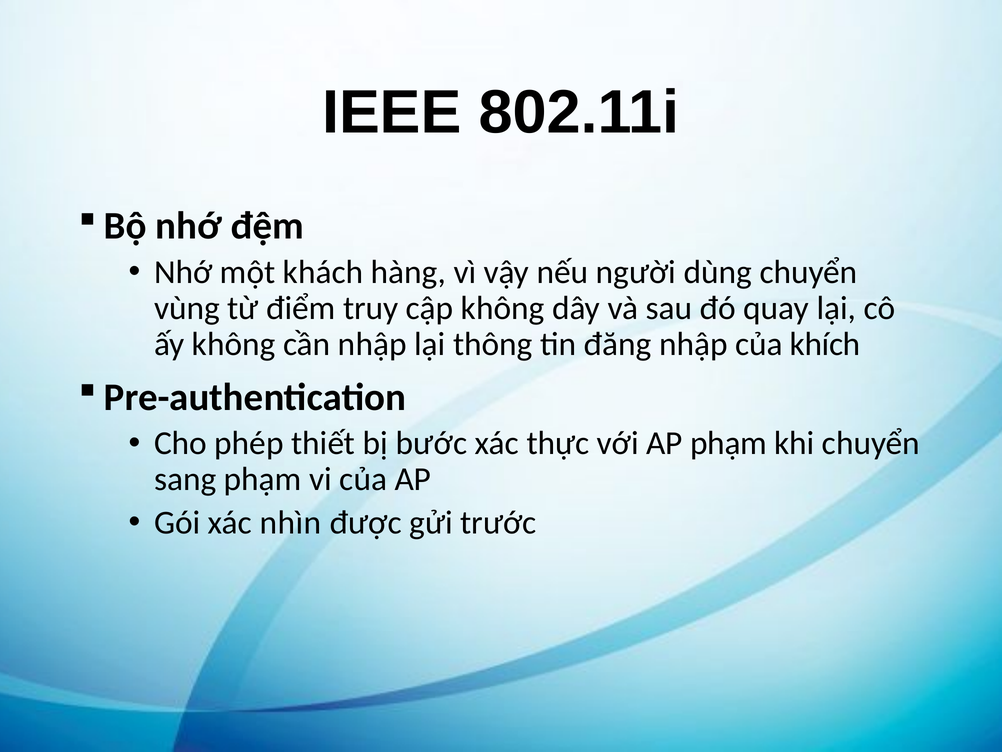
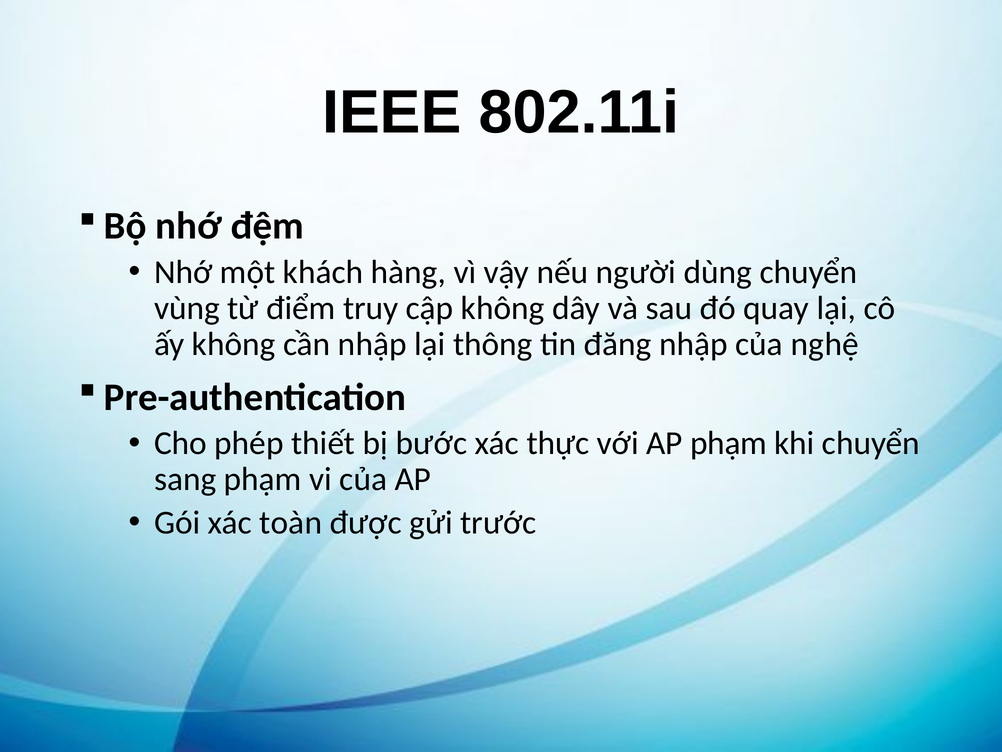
khích: khích -> nghệ (825, 344)
nhìn: nhìn -> toàn (291, 522)
